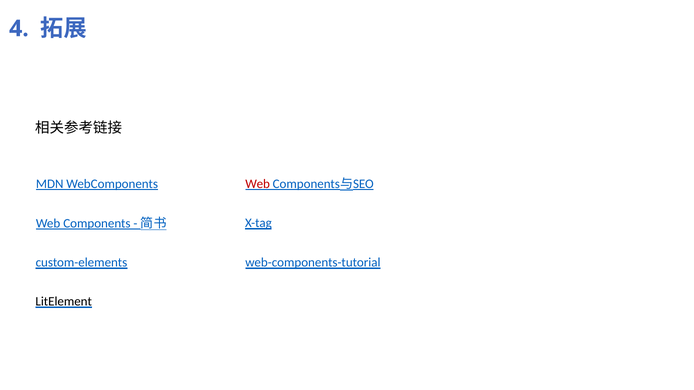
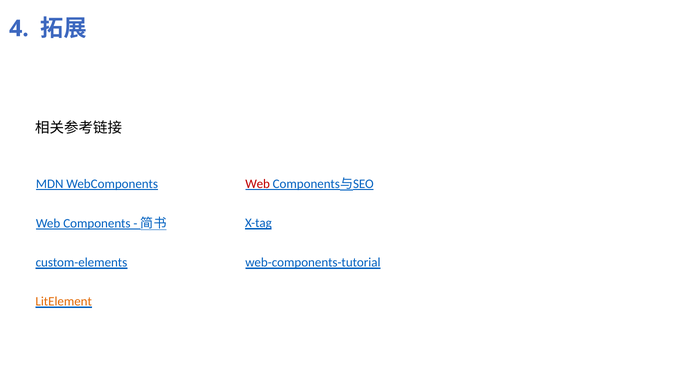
LitElement colour: black -> orange (64, 302)
